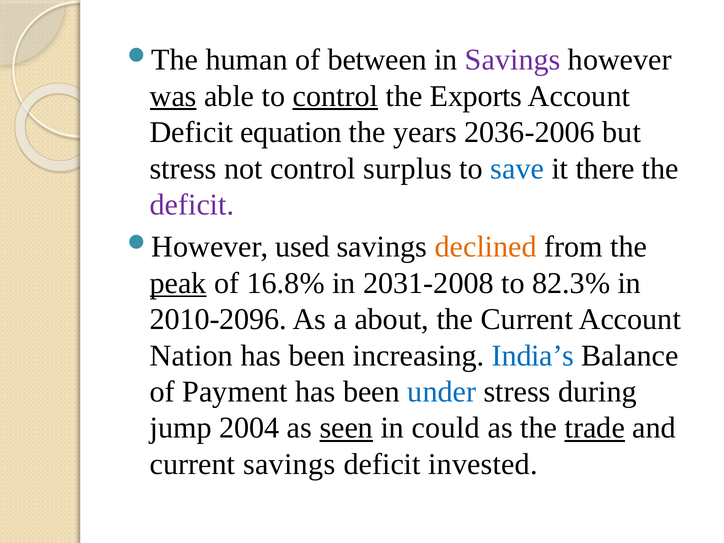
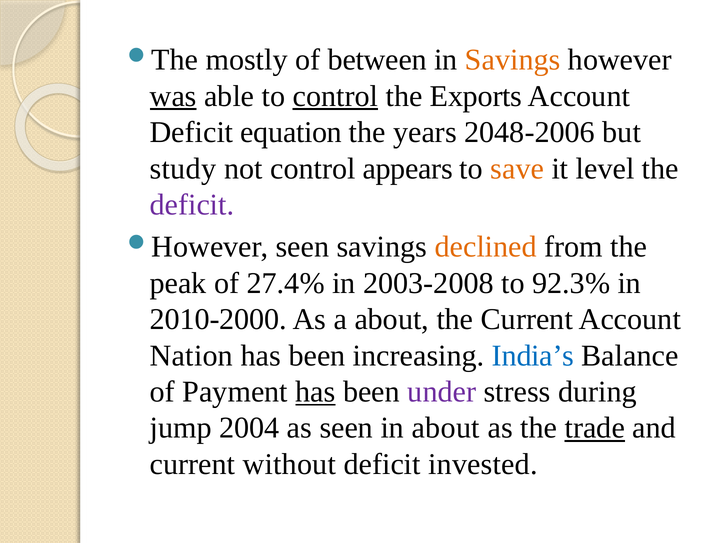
human: human -> mostly (247, 60)
Savings colour: purple -> orange (513, 60)
2036-2006: 2036-2006 -> 2048-2006 (530, 132)
stress: stress -> study (183, 169)
surplus: surplus -> appears (408, 169)
save colour: blue -> orange (517, 169)
there: there -> level (605, 169)
used: used -> seen (302, 247)
peak underline: present -> none (178, 283)
16.8%: 16.8% -> 27.4% (286, 283)
2031-2008: 2031-2008 -> 2003-2008 (428, 283)
82.3%: 82.3% -> 92.3% (571, 283)
2010-2096: 2010-2096 -> 2010-2000 (218, 319)
has underline: none -> present (315, 392)
under colour: blue -> purple (442, 392)
seen underline: present -> none (346, 428)
in could: could -> about (446, 428)
current savings: savings -> without (289, 464)
